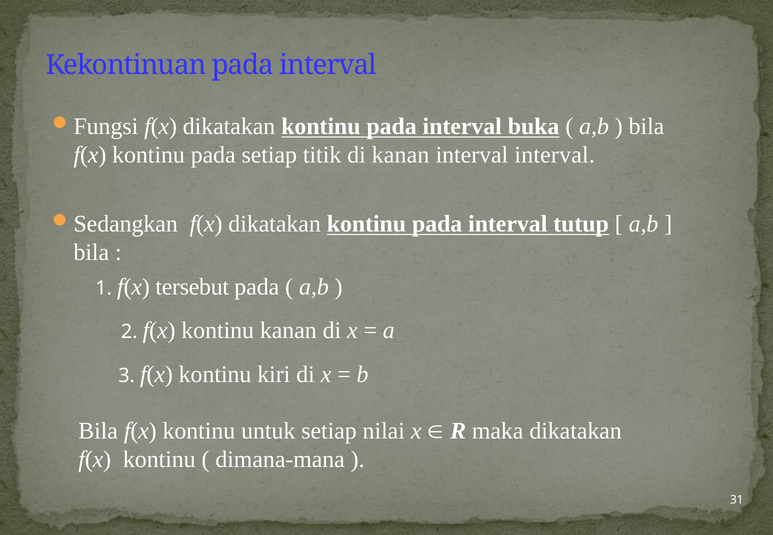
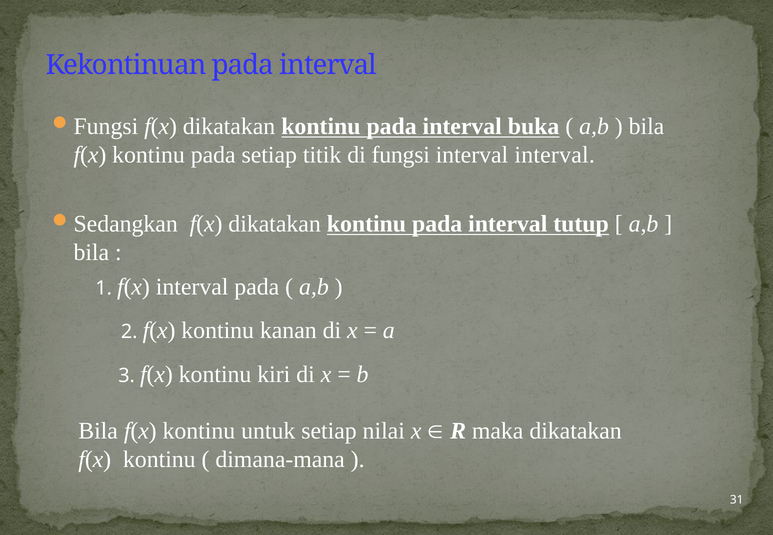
di kanan: kanan -> fungsi (401, 155)
f(x tersebut: tersebut -> interval (192, 287)
